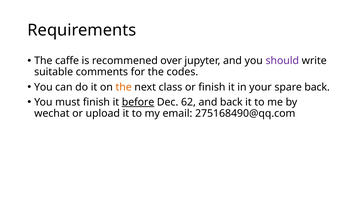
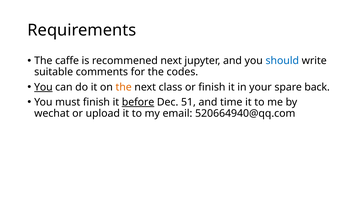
recommened over: over -> next (171, 61)
should colour: purple -> blue (282, 61)
You underline: none -> present (43, 87)
62: 62 -> 51 (188, 102)
and back: back -> time (231, 102)
275168490@qq.com: 275168490@qq.com -> 520664940@qq.com (245, 114)
